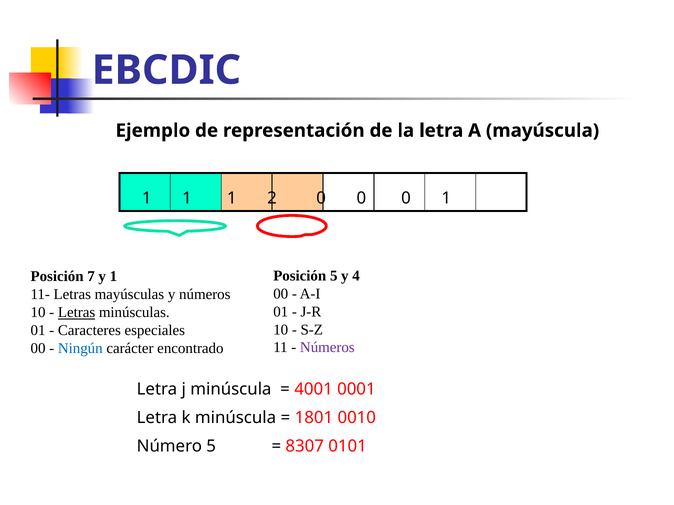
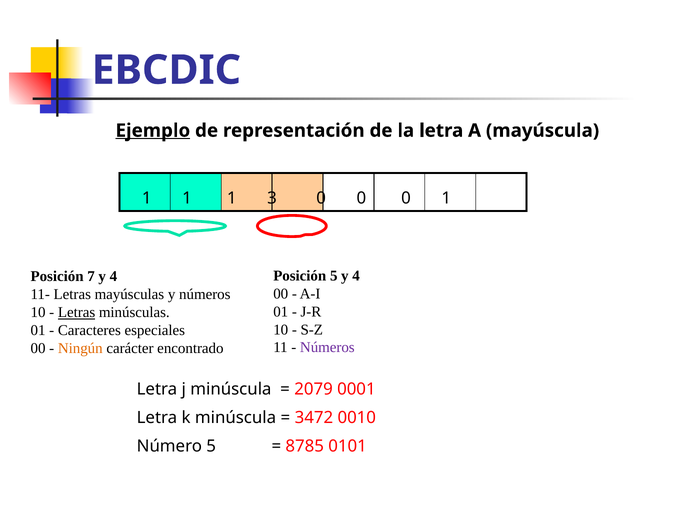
Ejemplo underline: none -> present (153, 131)
2: 2 -> 3 (272, 198)
7 y 1: 1 -> 4 (113, 277)
Ningún colour: blue -> orange (80, 349)
4001: 4001 -> 2079 (314, 389)
1801: 1801 -> 3472 (314, 418)
8307: 8307 -> 8785 (305, 447)
